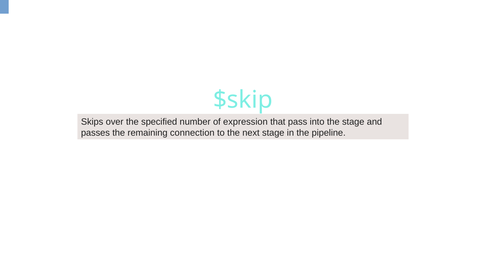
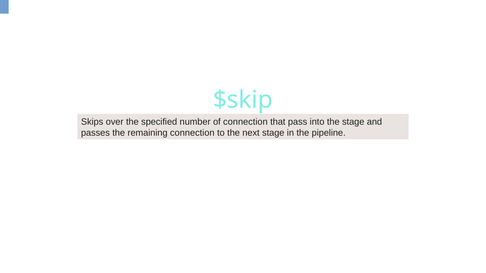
of expression: expression -> connection (245, 122)
